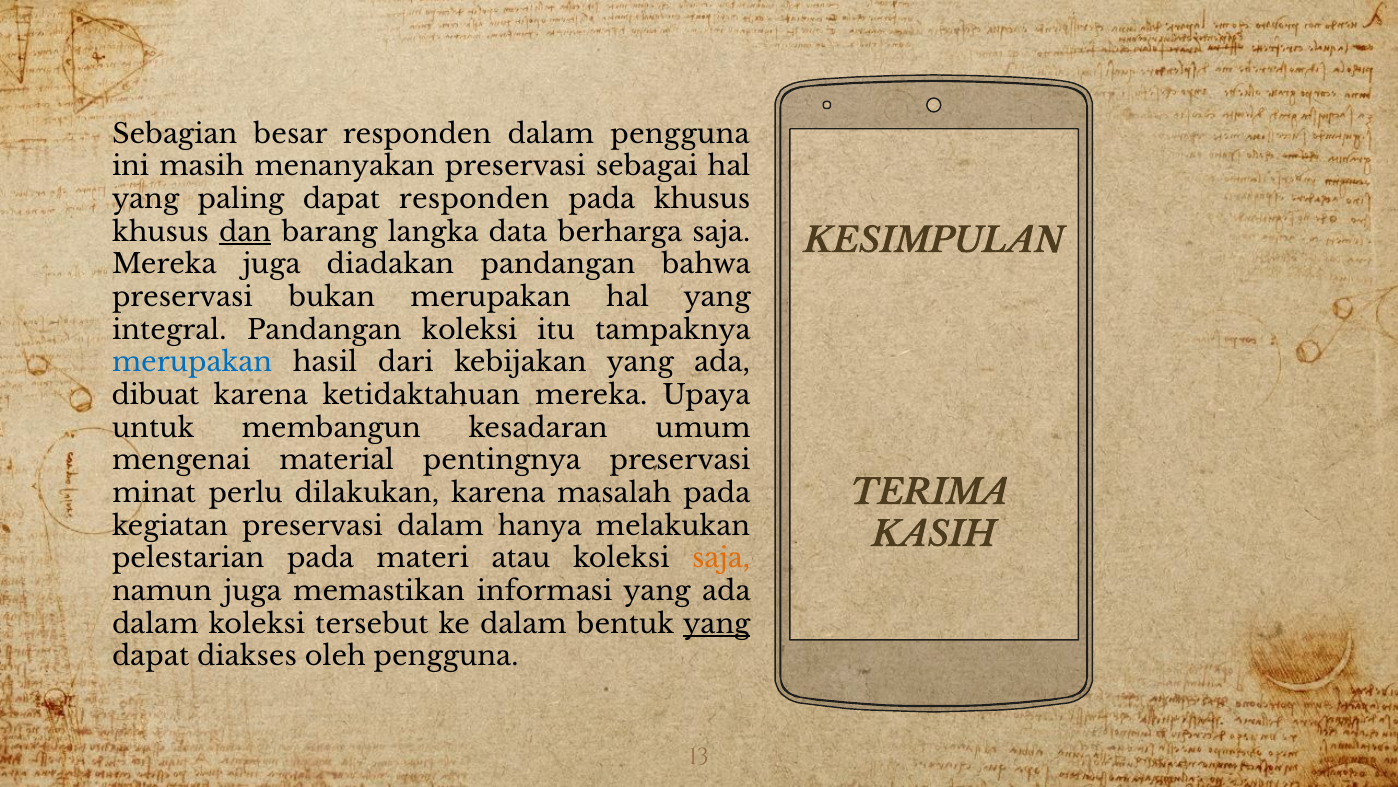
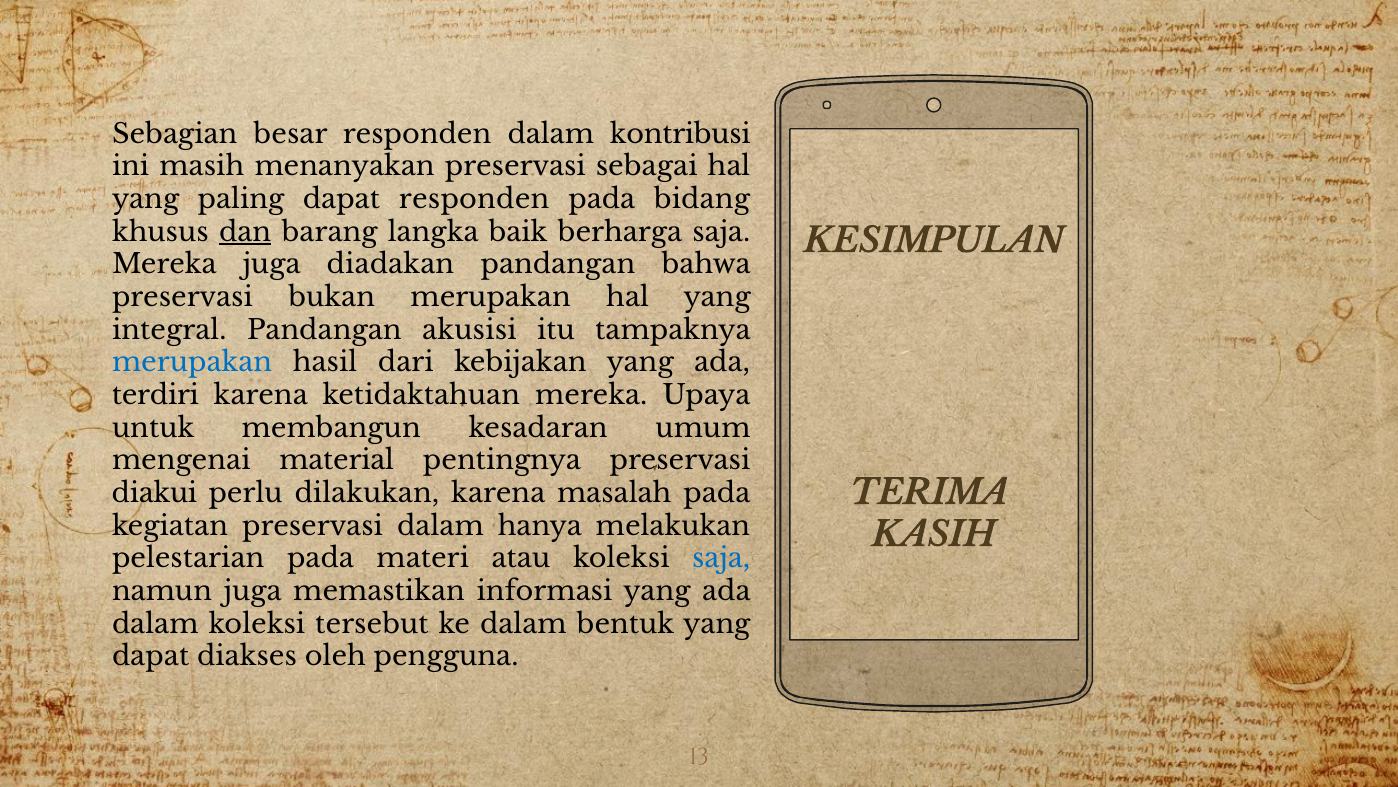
dalam pengguna: pengguna -> kontribusi (680, 134)
pada khusus: khusus -> bidang (702, 200)
data: data -> baik (518, 232)
Pandangan koleksi: koleksi -> akusisi (469, 330)
dibuat: dibuat -> terdiri (155, 395)
minat: minat -> diakui (154, 493)
saja colour: orange -> blue (721, 559)
yang underline: present -> none (717, 624)
